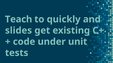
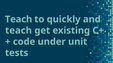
slides: slides -> teach (18, 31)
